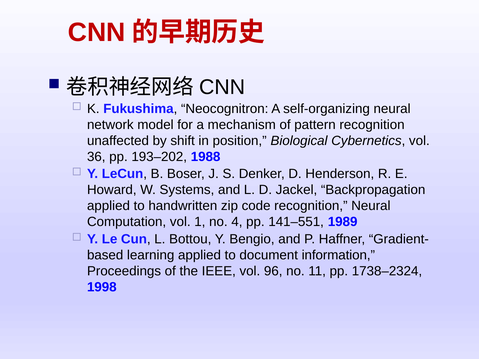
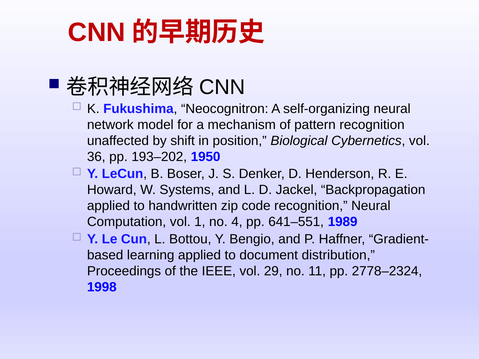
1988: 1988 -> 1950 (206, 157)
141–551: 141–551 -> 641–551 (296, 222)
information: information -> distribution (338, 255)
96: 96 -> 29 (273, 271)
1738–2324: 1738–2324 -> 2778–2324 (387, 271)
